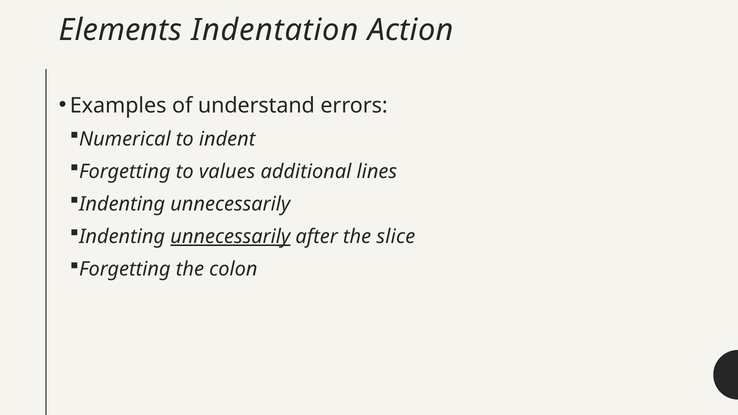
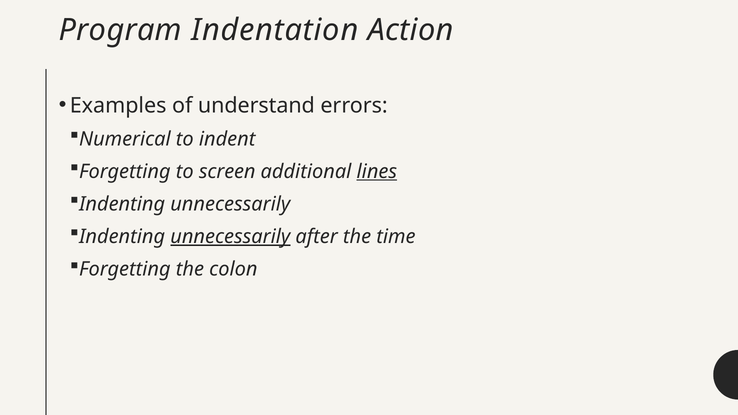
Elements: Elements -> Program (120, 30)
values: values -> screen (227, 172)
lines underline: none -> present (377, 172)
slice: slice -> time (396, 237)
